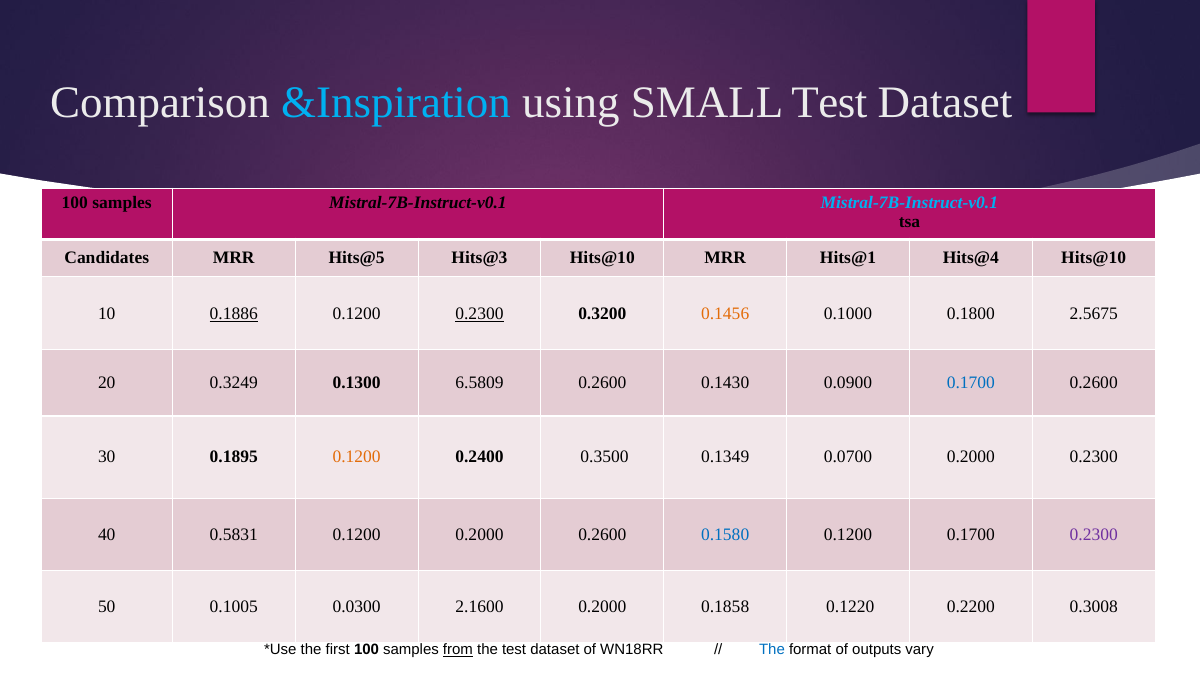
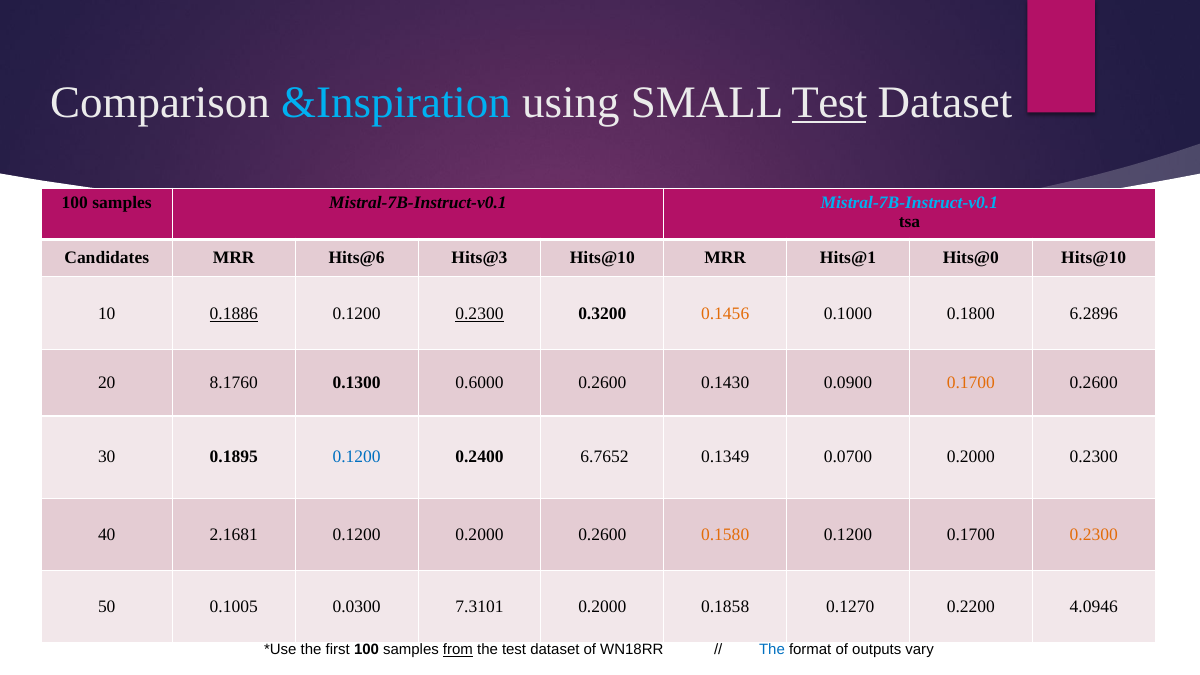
Test underline: none -> present (829, 103)
Hits@5: Hits@5 -> Hits@6 (357, 258)
Hits@4: Hits@4 -> Hits@0 (971, 258)
2.5675: 2.5675 -> 6.2896 (1094, 313)
0.3249: 0.3249 -> 8.1760 (234, 383)
6.5809: 6.5809 -> 0.6000 (479, 383)
0.1700 colour: blue -> orange (971, 383)
0.1200 colour: orange -> blue (357, 457)
0.3500: 0.3500 -> 6.7652 (605, 457)
0.5831: 0.5831 -> 2.1681 (234, 534)
0.1580 colour: blue -> orange (725, 534)
0.2300 colour: purple -> orange (1094, 534)
2.1600: 2.1600 -> 7.3101 (479, 607)
0.1220: 0.1220 -> 0.1270 (850, 607)
0.3008: 0.3008 -> 4.0946 (1094, 607)
